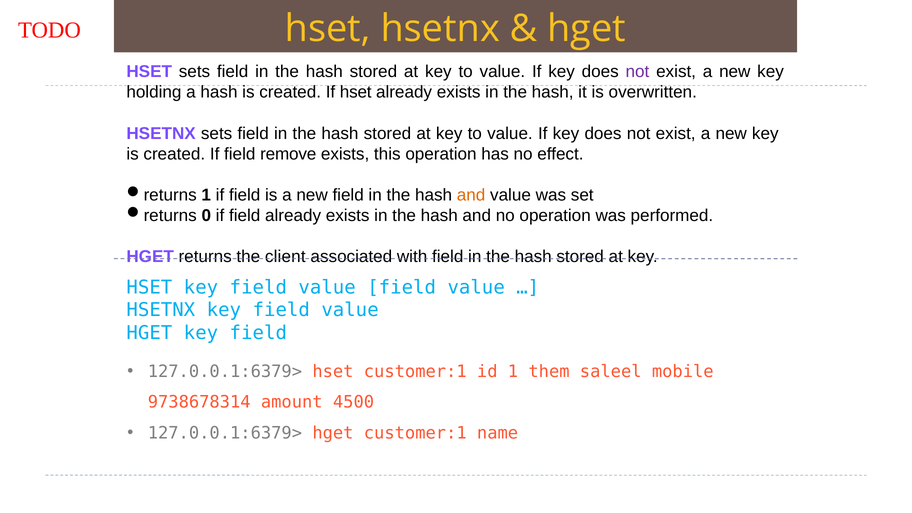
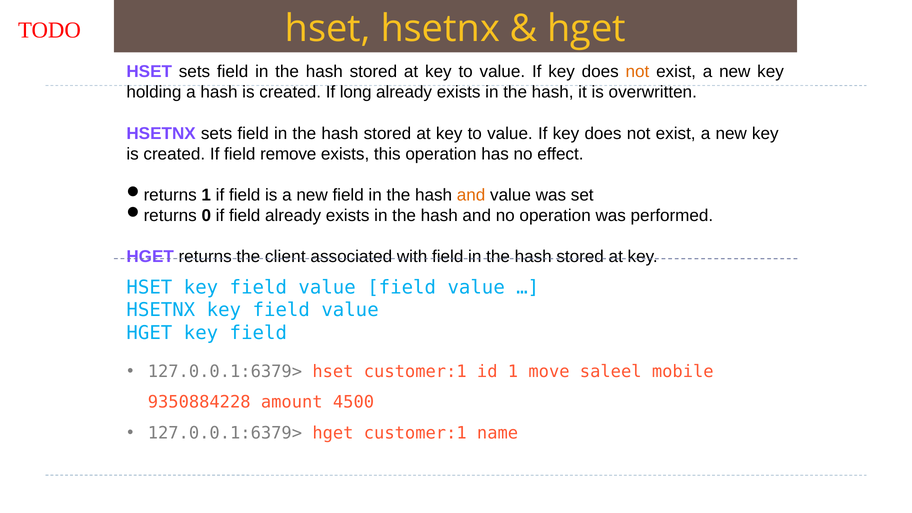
not colour: purple -> orange (637, 72)
If hset: hset -> long (356, 92)
them: them -> move (549, 371)
9738678314: 9738678314 -> 9350884228 (199, 402)
